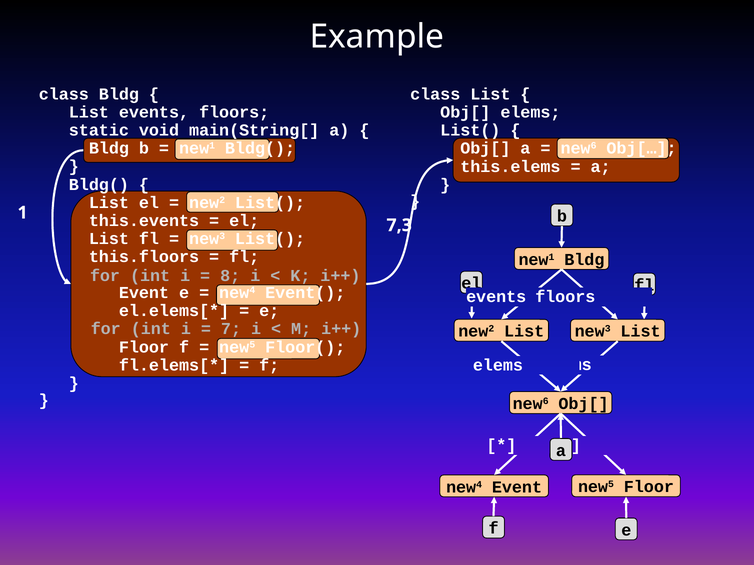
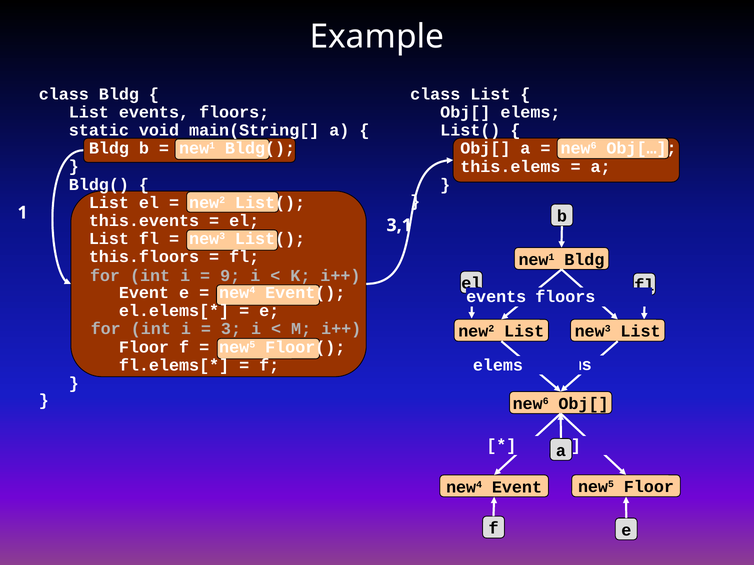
7,3: 7,3 -> 3,1 (399, 225)
8: 8 -> 9 (230, 276)
7: 7 -> 3 (231, 329)
